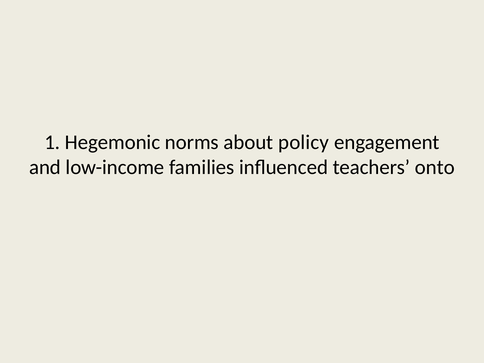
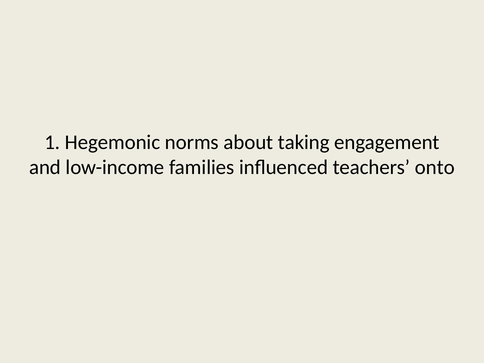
policy: policy -> taking (304, 142)
